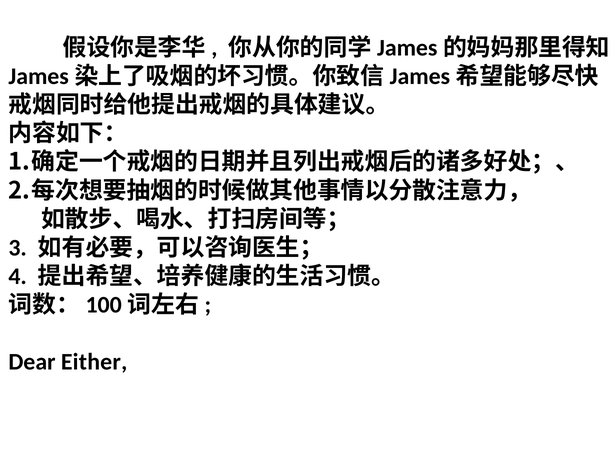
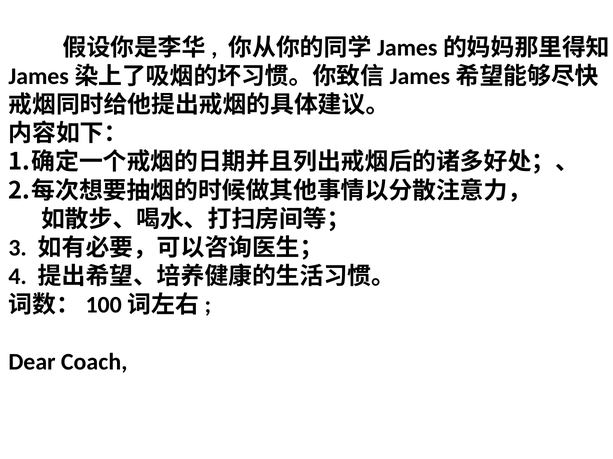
Either: Either -> Coach (94, 363)
